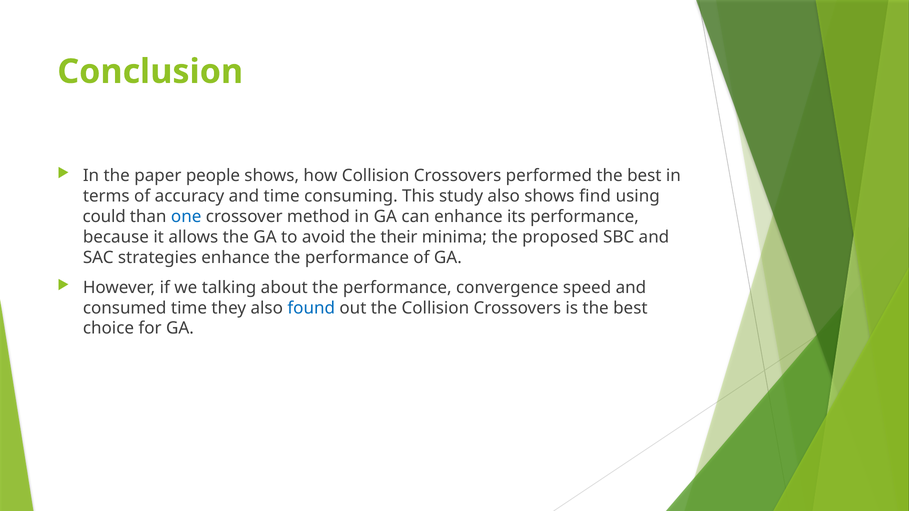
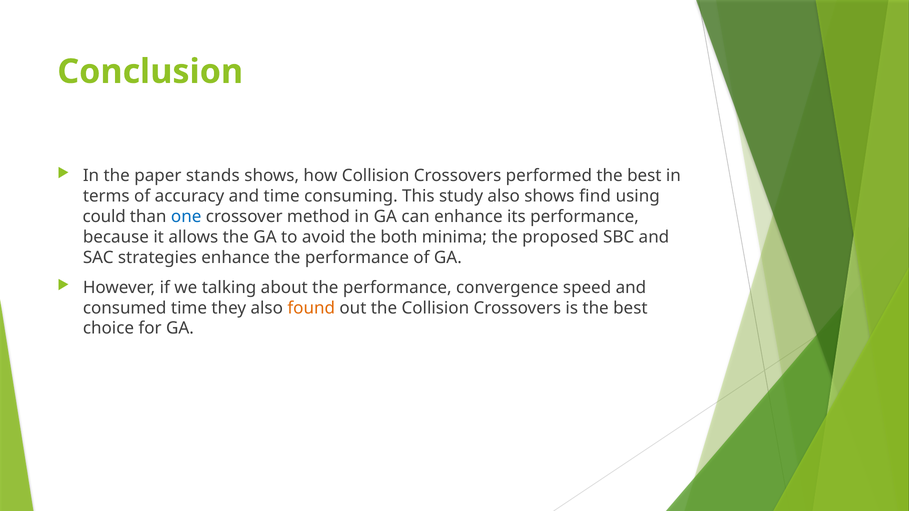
people: people -> stands (213, 176)
their: their -> both (399, 237)
found colour: blue -> orange (311, 308)
